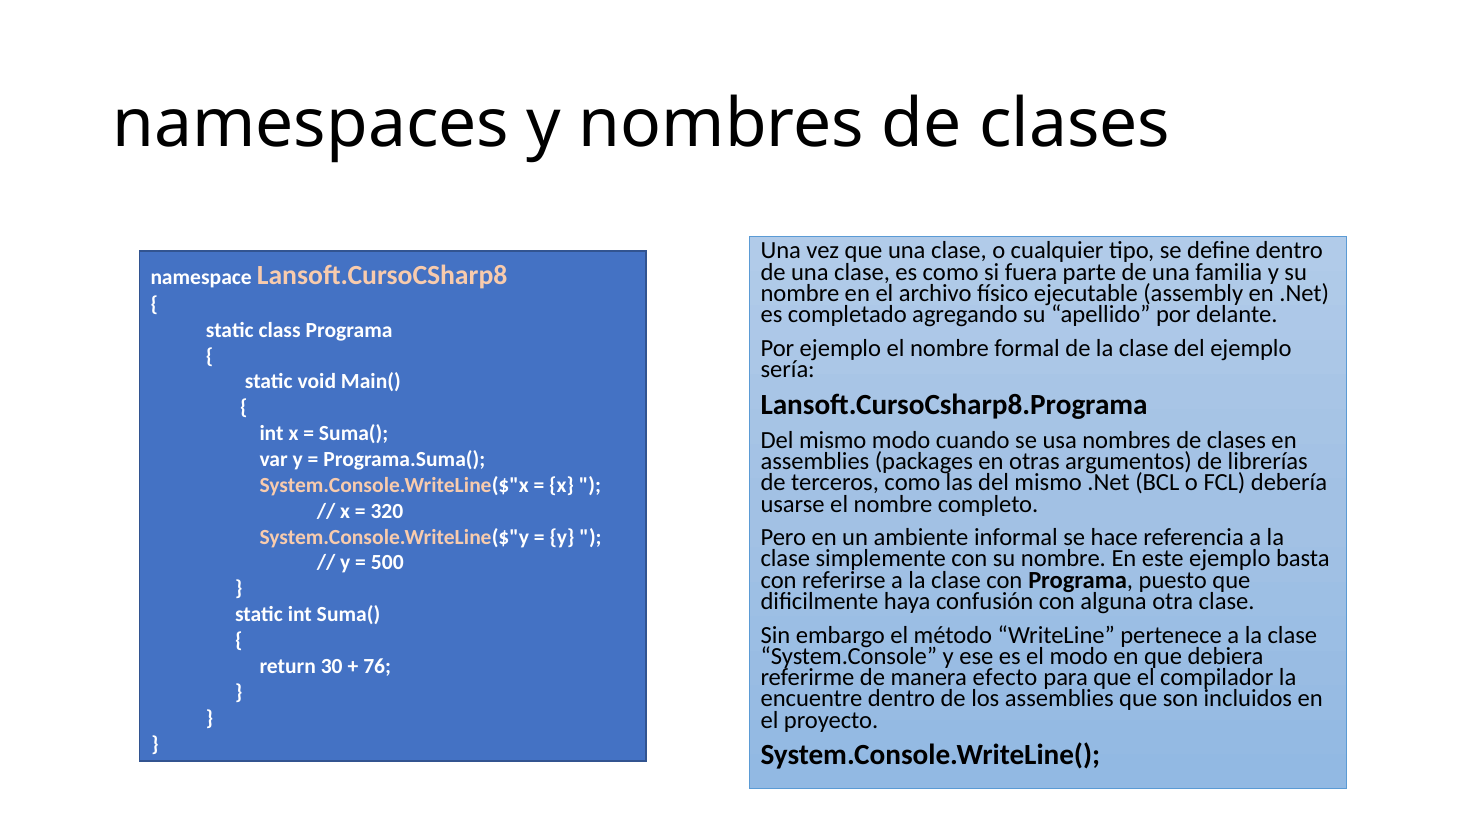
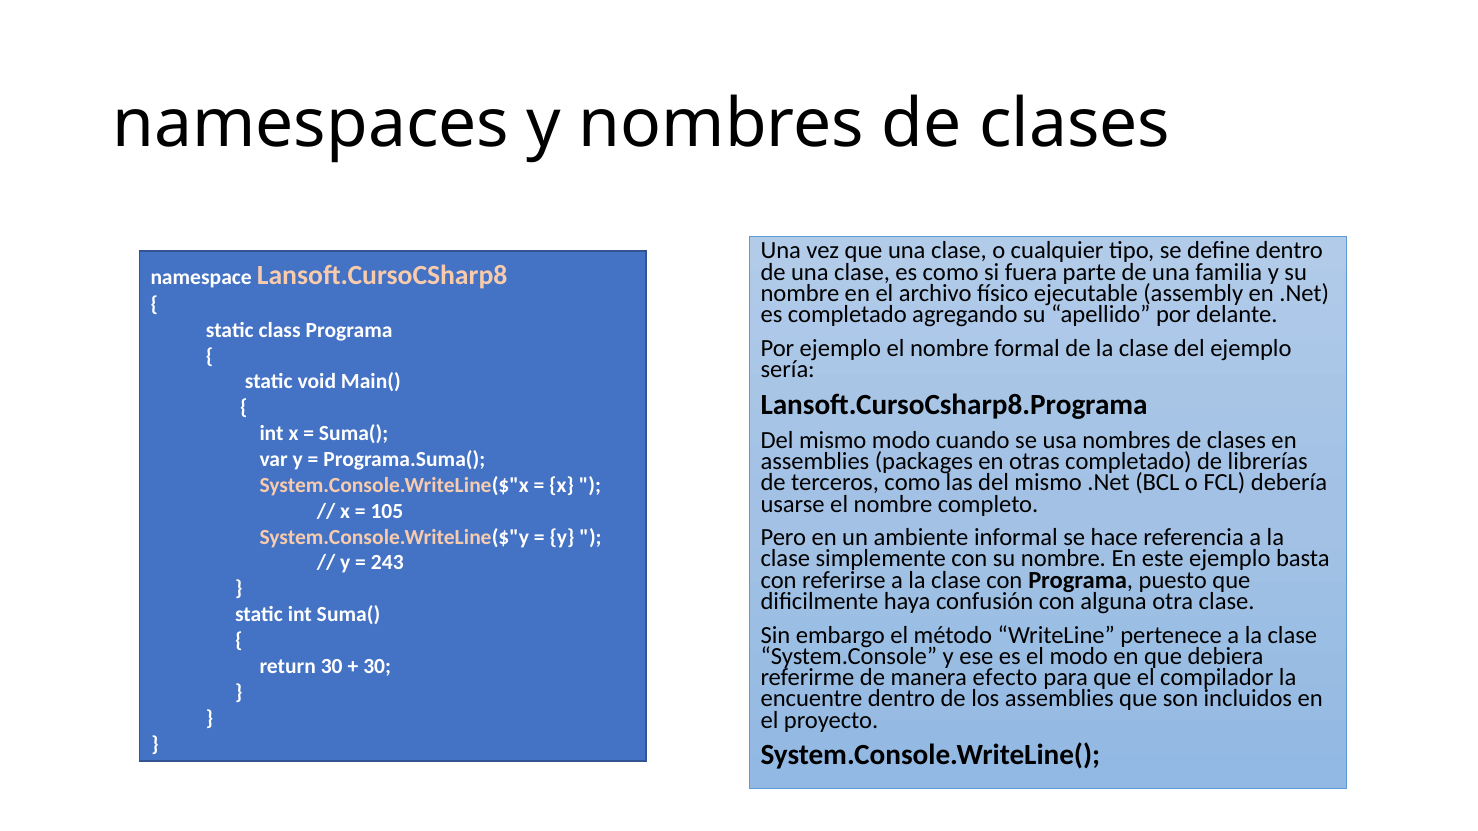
otras argumentos: argumentos -> completado (1128, 462)
320: 320 -> 105 (387, 511)
500: 500 -> 243 (387, 563)
76: 76 -> 30 (377, 667)
